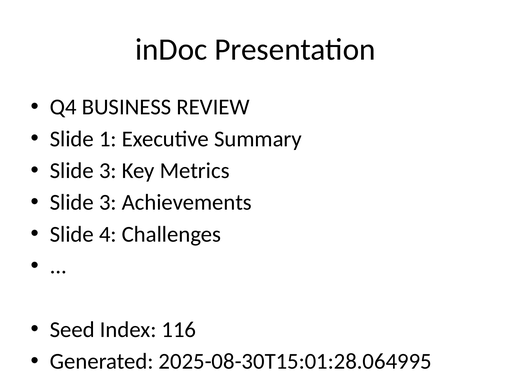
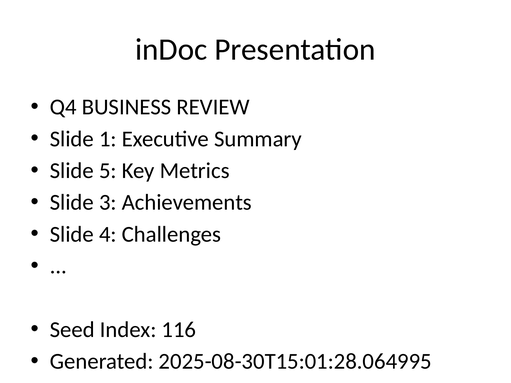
3: 3 -> 5 (108, 171)
